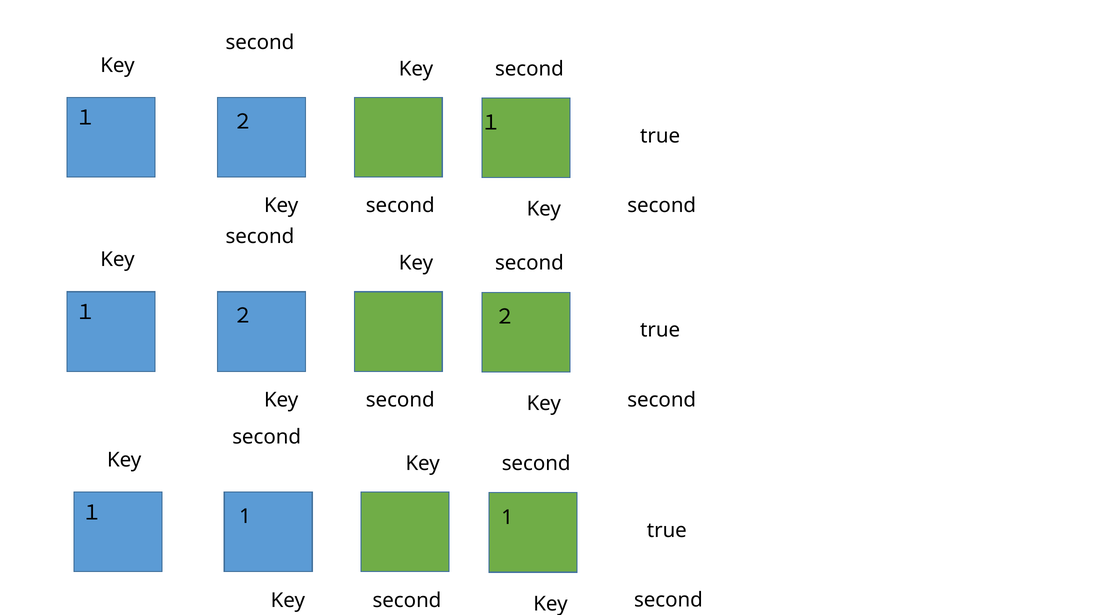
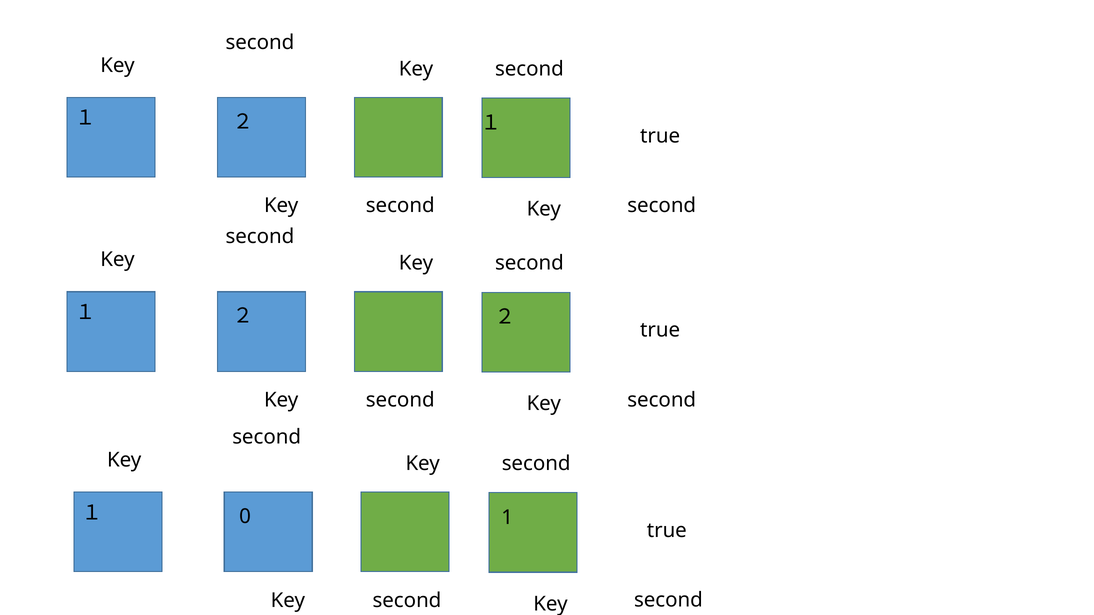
１ 1: 1 -> 0 (245, 517)
